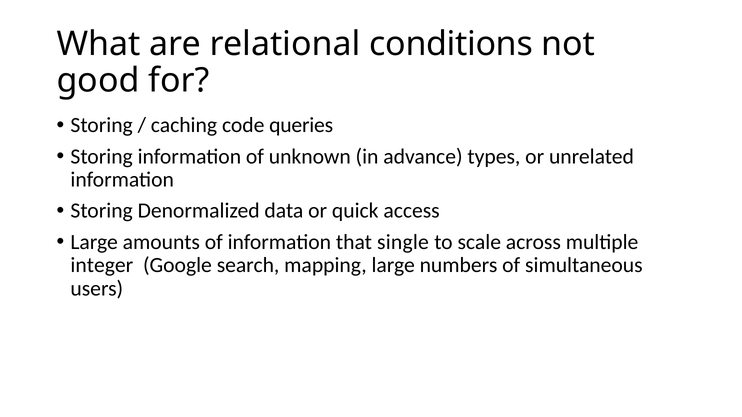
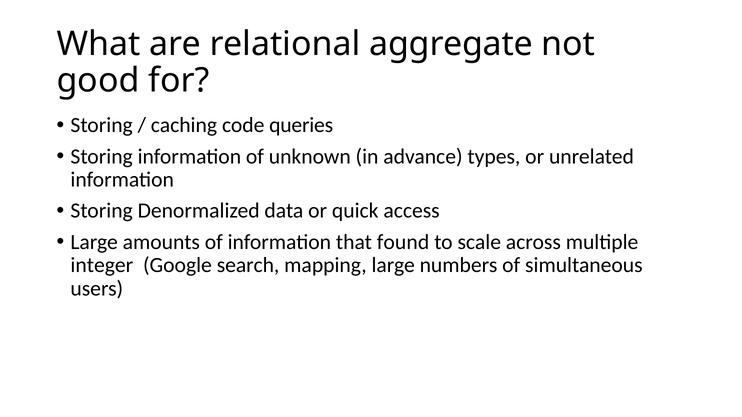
conditions: conditions -> aggregate (451, 44)
single: single -> found (403, 242)
